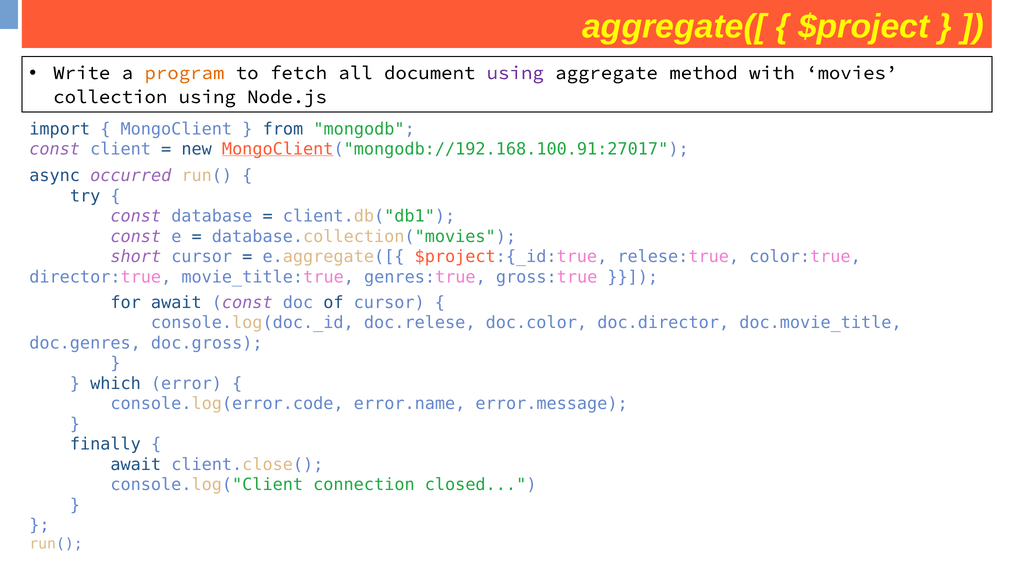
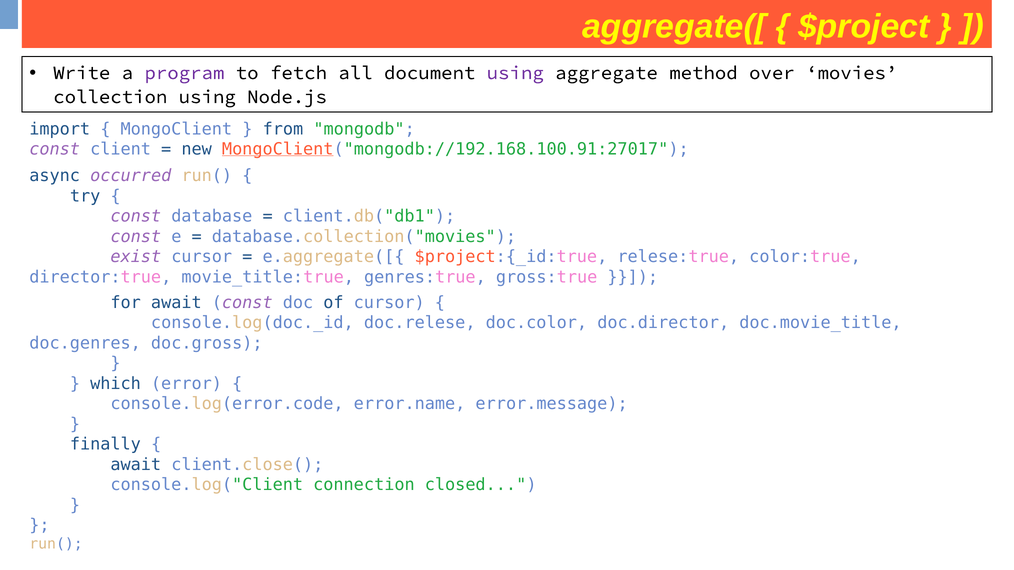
program colour: orange -> purple (184, 73)
with: with -> over (772, 73)
short: short -> exist (136, 257)
